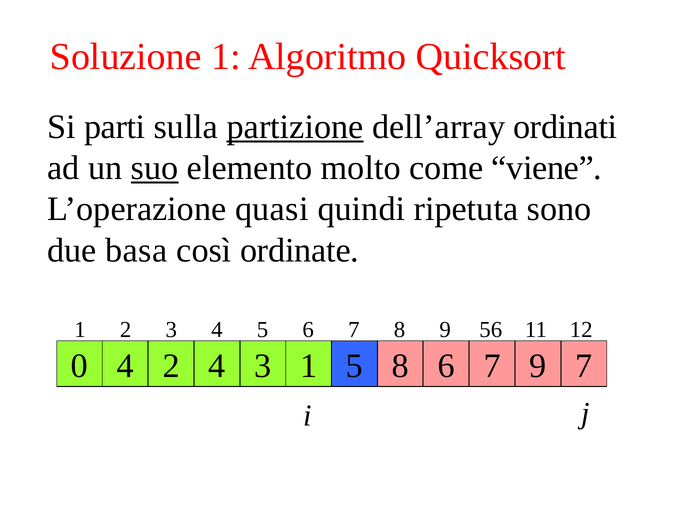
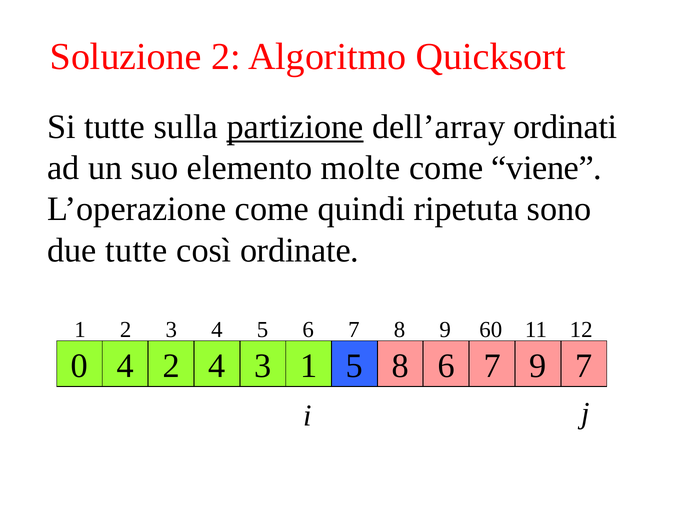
Soluzione 1: 1 -> 2 (226, 56)
Si parti: parti -> tutte (115, 127)
suo underline: present -> none (155, 168)
molto: molto -> molte (361, 168)
L’operazione quasi: quasi -> come (272, 209)
due basa: basa -> tutte (136, 250)
56: 56 -> 60 (491, 330)
